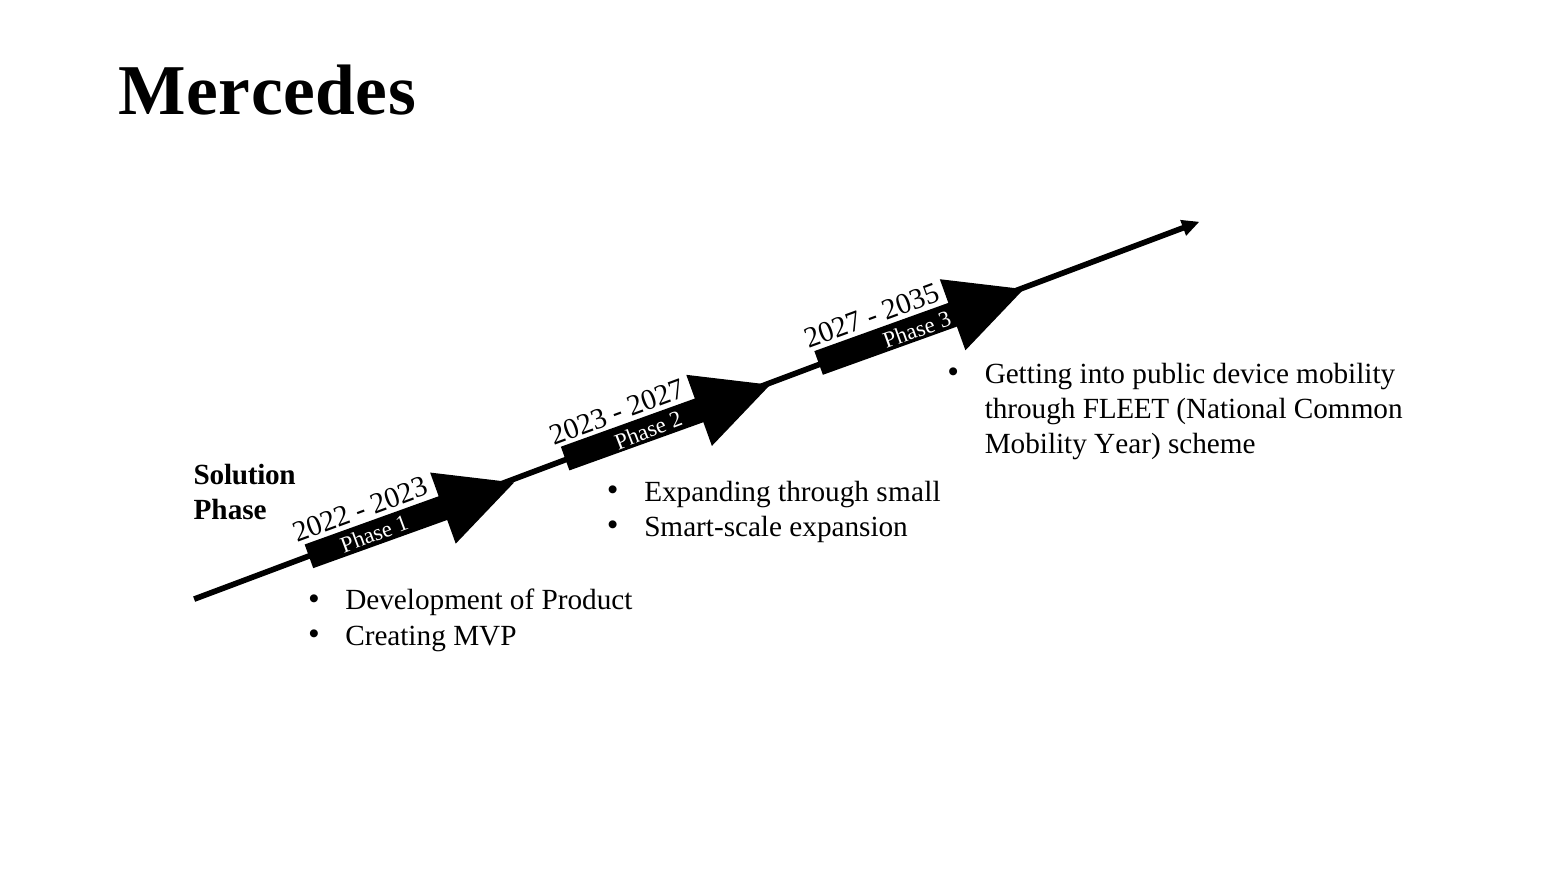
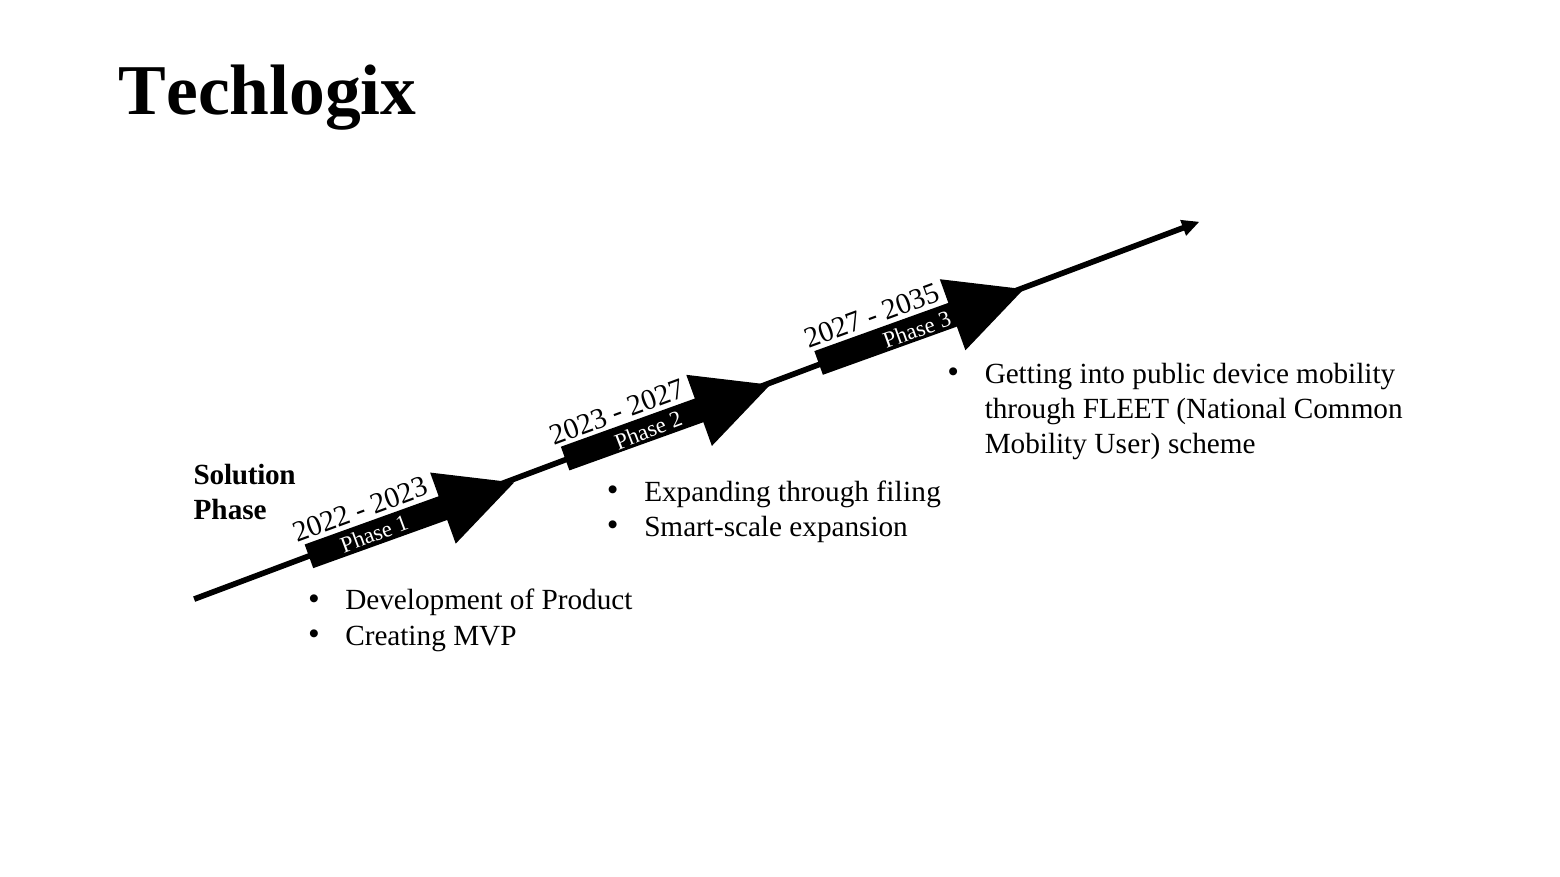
Mercedes: Mercedes -> Techlogix (268, 91)
Year: Year -> User (1127, 444)
small: small -> filing (909, 492)
